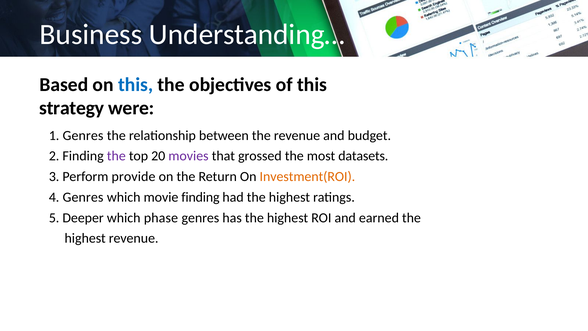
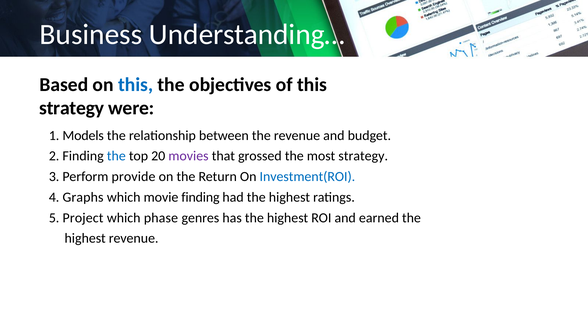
1 Genres: Genres -> Models (83, 135)
the colour: purple -> blue (116, 156)
most datasets: datasets -> strategy (363, 156)
Investment(ROI colour: orange -> blue (307, 176)
4 Genres: Genres -> Graphs (83, 197)
Deeper: Deeper -> Project (83, 218)
